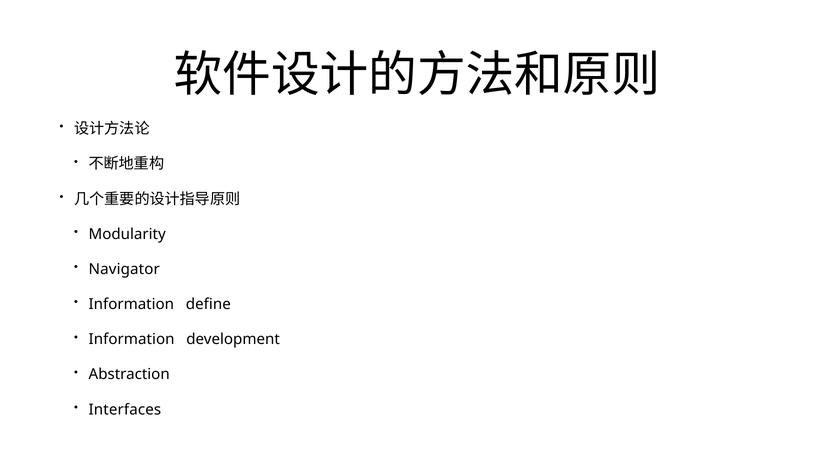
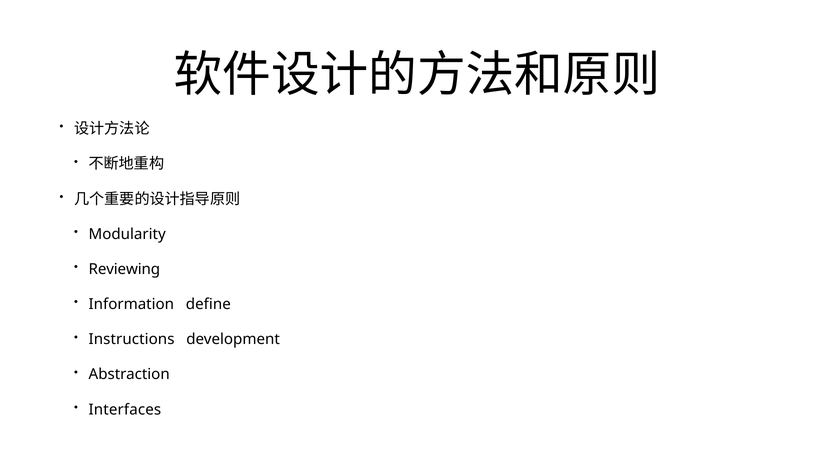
Navigator: Navigator -> Reviewing (124, 269)
Information: Information -> Instructions (132, 339)
